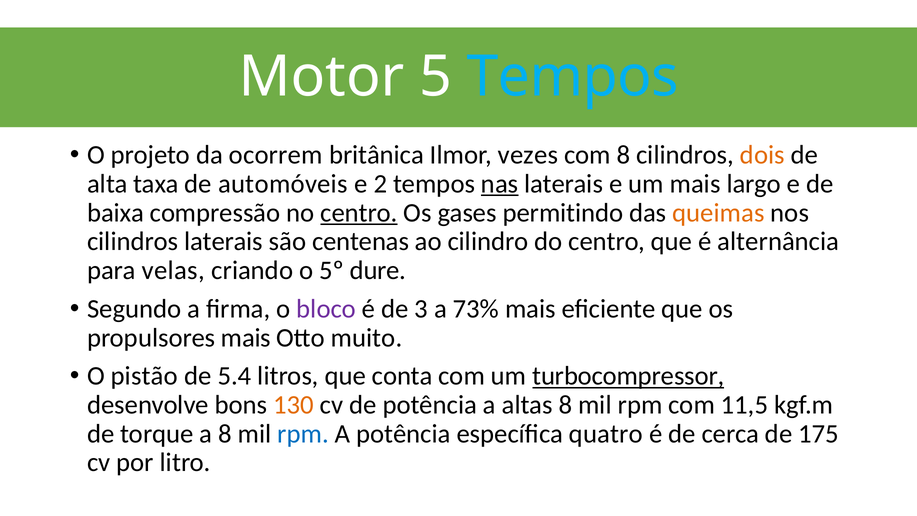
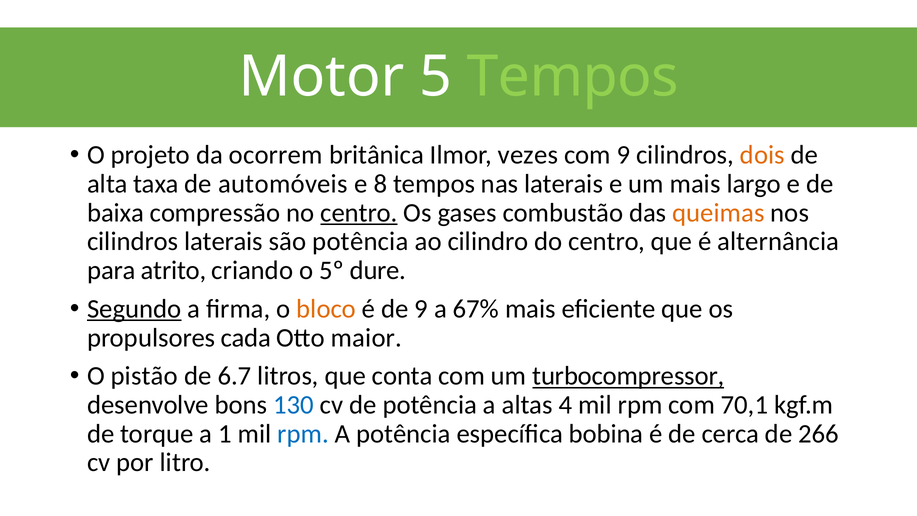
Tempos colour: light blue -> light green (573, 77)
com 8: 8 -> 9 (623, 155)
2: 2 -> 8 (380, 184)
nas underline: present -> none (500, 184)
permitindo: permitindo -> combustão (563, 213)
são centenas: centenas -> potência (360, 241)
velas: velas -> atrito (174, 270)
Segundo underline: none -> present (134, 309)
bloco colour: purple -> orange (326, 309)
de 3: 3 -> 9 (421, 309)
73%: 73% -> 67% (476, 309)
propulsores mais: mais -> cada (246, 338)
muito: muito -> maior (366, 338)
5.4: 5.4 -> 6.7 (234, 376)
130 colour: orange -> blue (294, 405)
altas 8: 8 -> 4 (565, 405)
11,5: 11,5 -> 70,1 (745, 405)
a 8: 8 -> 1 (225, 434)
quatro: quatro -> bobina (606, 434)
175: 175 -> 266 (819, 434)
